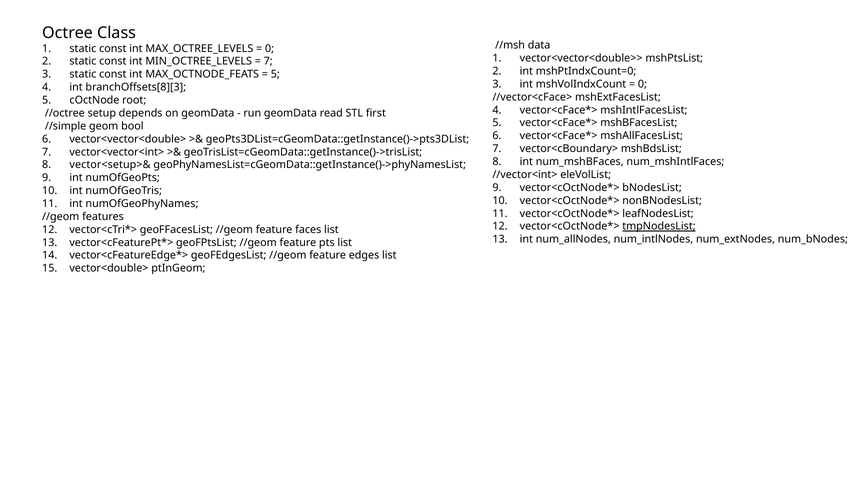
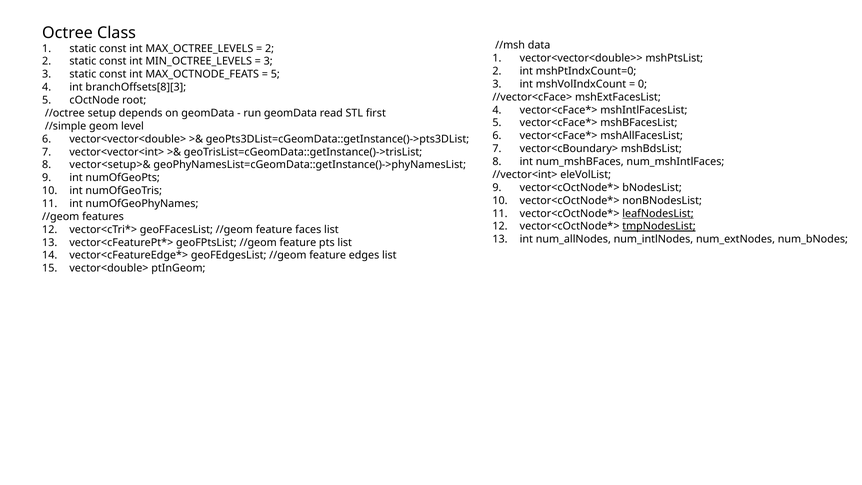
0: 0 -> 2 (270, 48)
7: 7 -> 3 (268, 61)
bool: bool -> level (132, 126)
leafNodesList underline: none -> present (658, 213)
